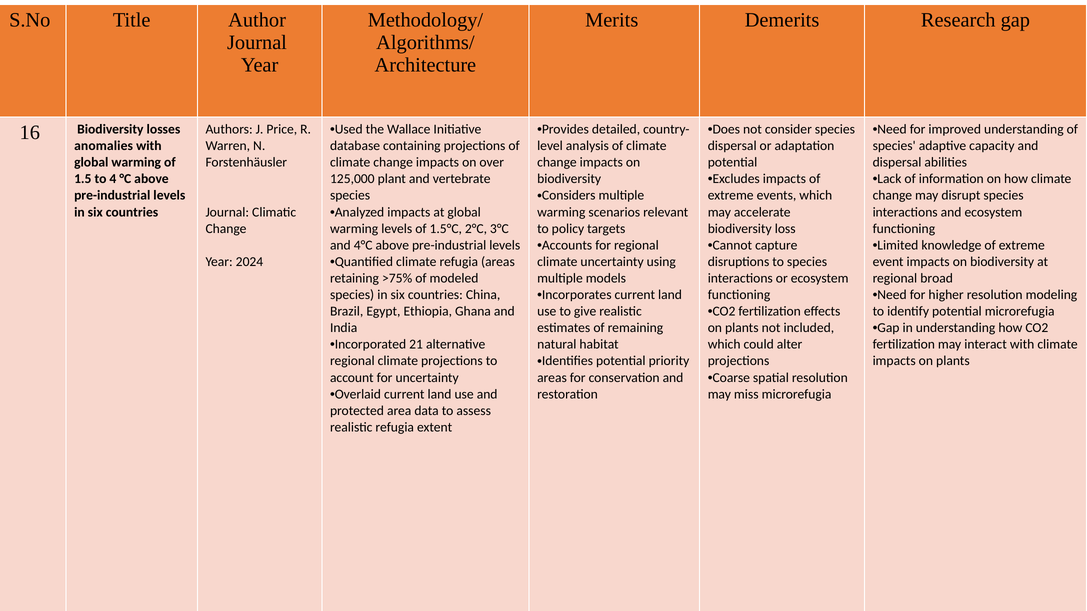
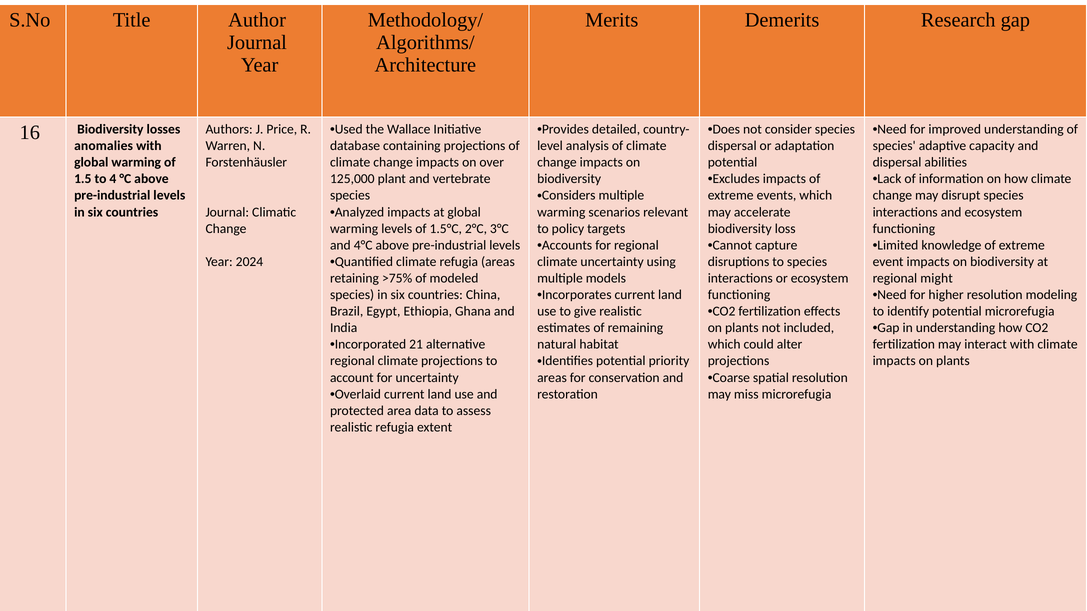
broad: broad -> might (937, 278)
